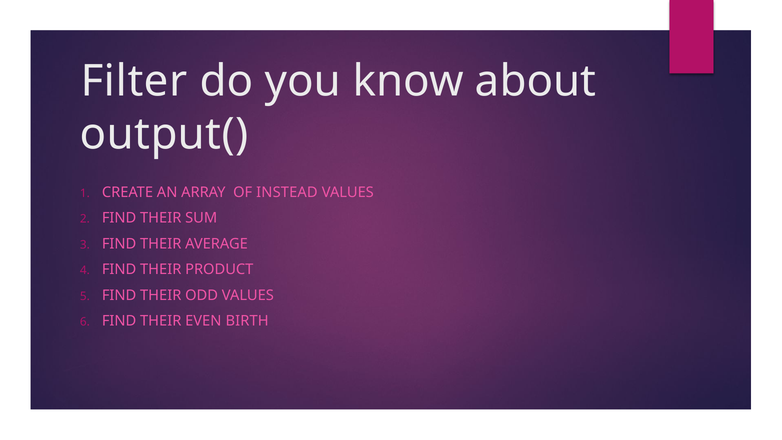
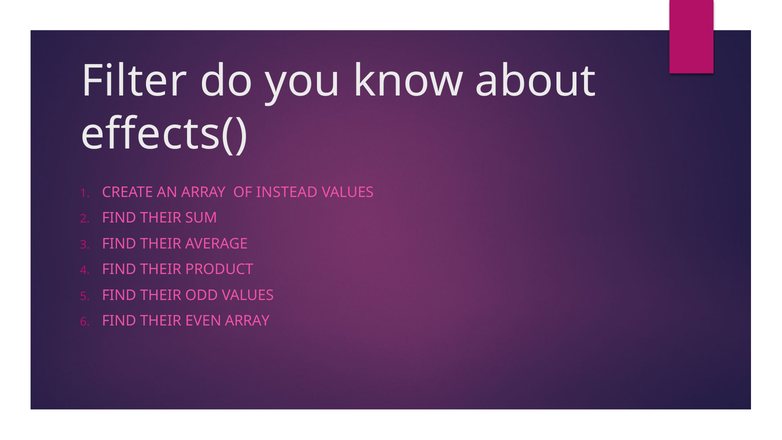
output(: output( -> effects( (164, 134)
EVEN BIRTH: BIRTH -> ARRAY (247, 321)
